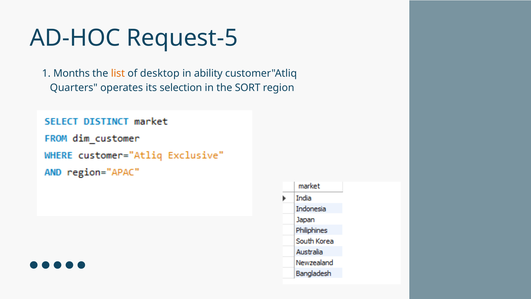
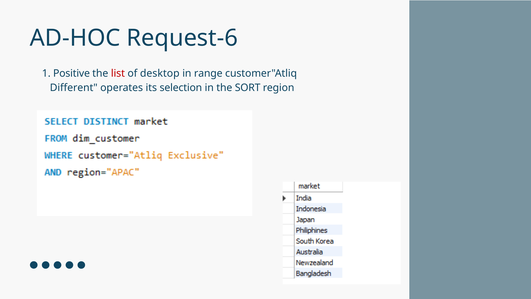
Request-5: Request-5 -> Request-6 (182, 38)
Months: Months -> Positive (72, 73)
list colour: orange -> red (118, 73)
ability: ability -> range (208, 73)
Quarters: Quarters -> Different (74, 88)
